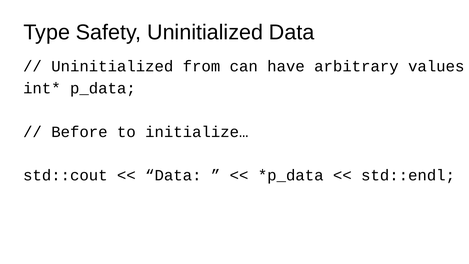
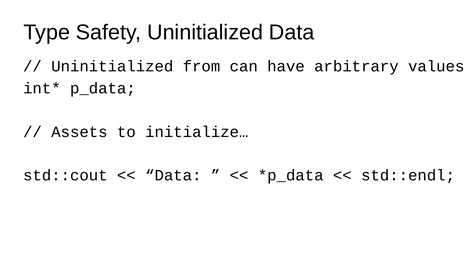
Before: Before -> Assets (79, 132)
